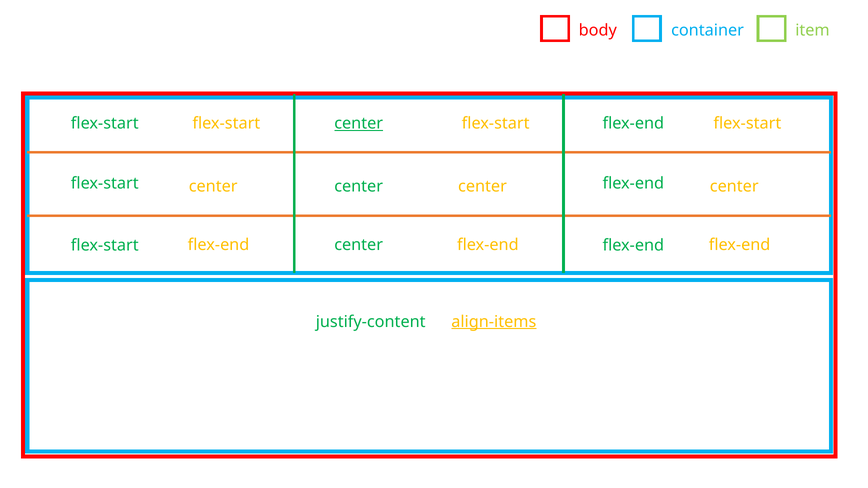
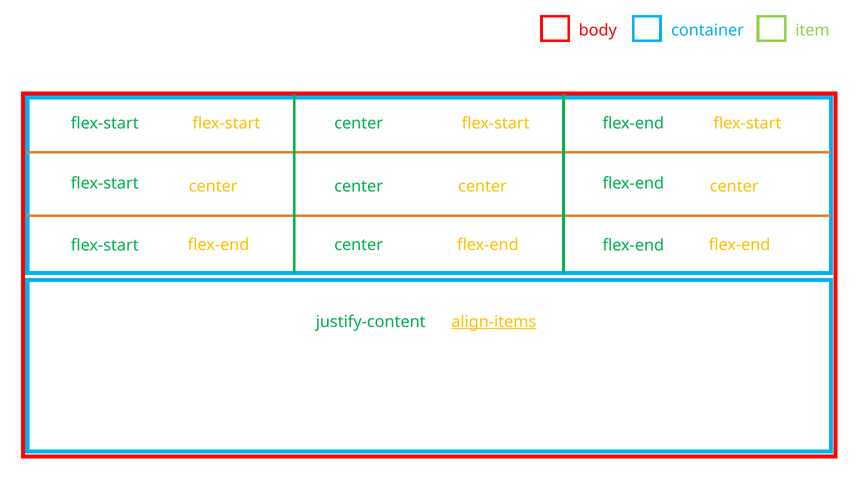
center underline: present -> none (359, 123)
